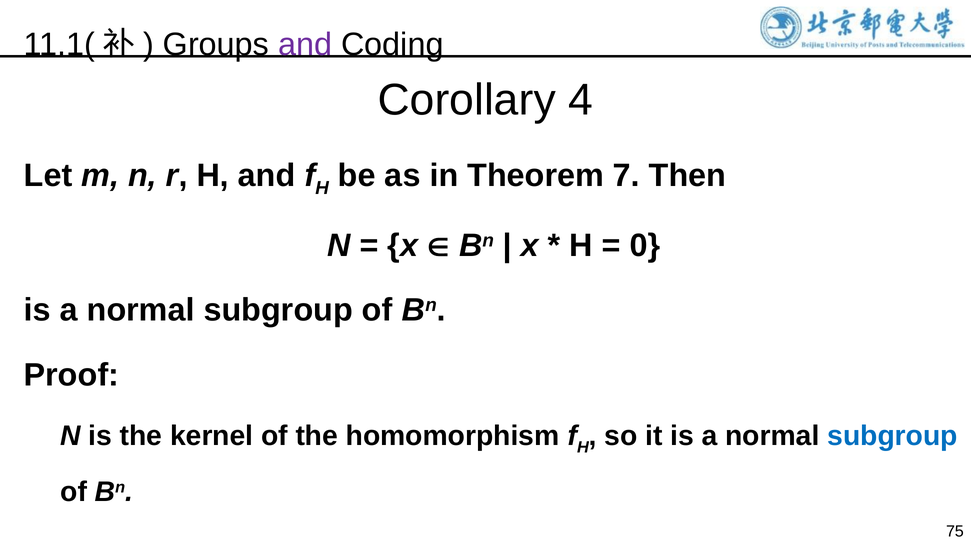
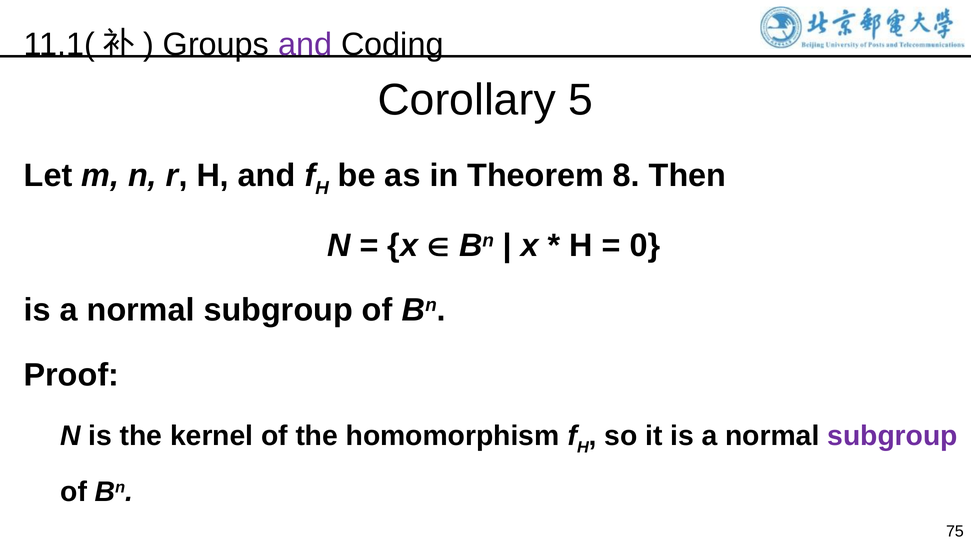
4: 4 -> 5 (581, 100)
7: 7 -> 8 (626, 176)
subgroup colour: blue -> purple (892, 436)
